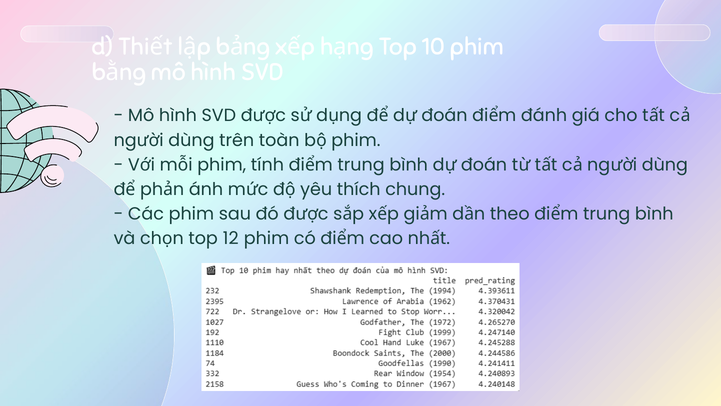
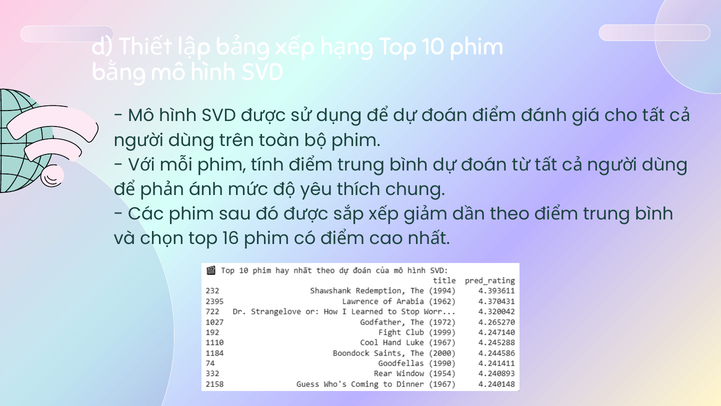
12: 12 -> 16 (231, 238)
